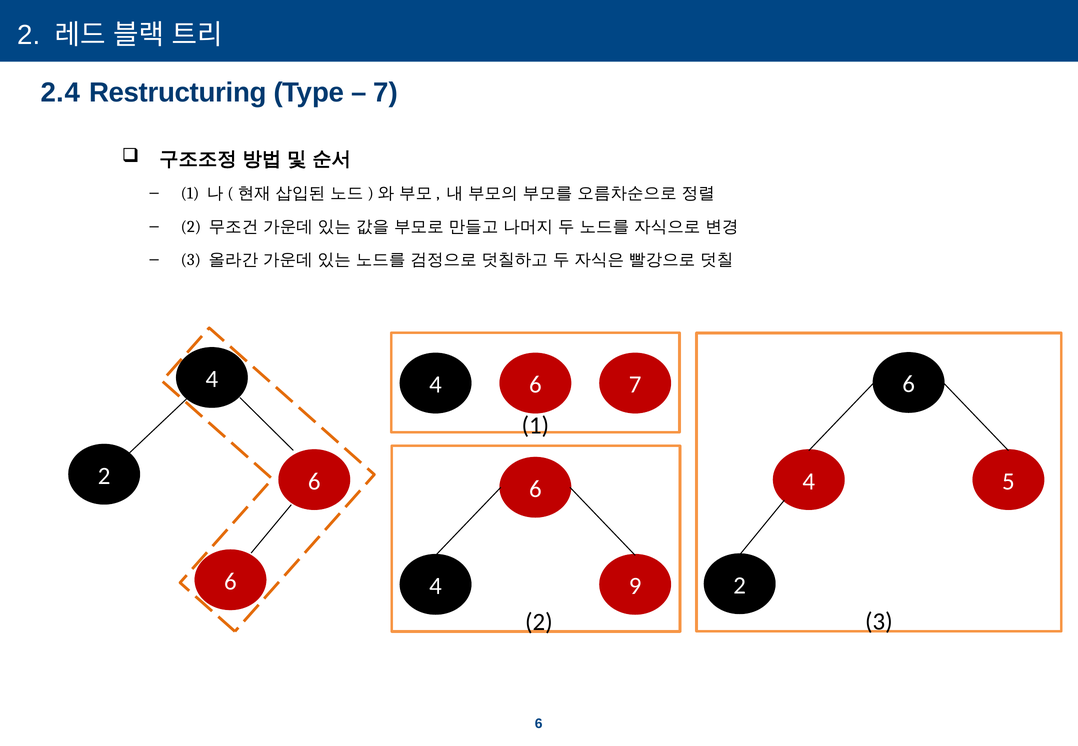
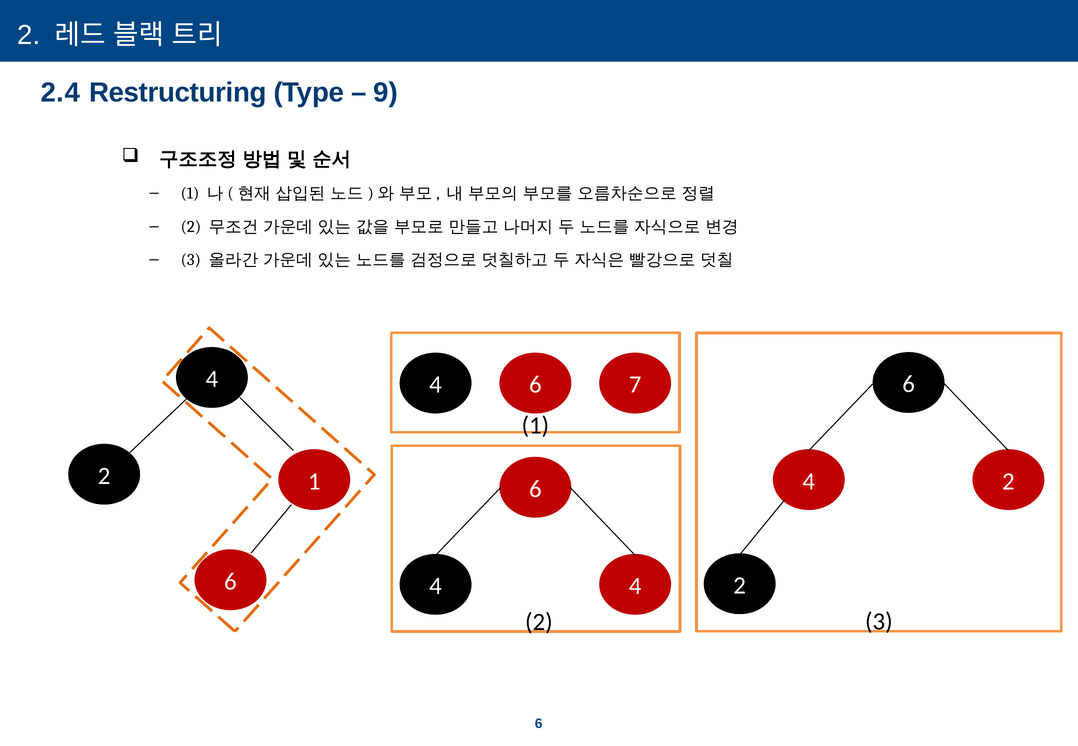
7: 7 -> 9 (386, 93)
6: 6 -> 1 (314, 481)
5: 5 -> 2 (1008, 481)
4 9: 9 -> 4 (635, 586)
